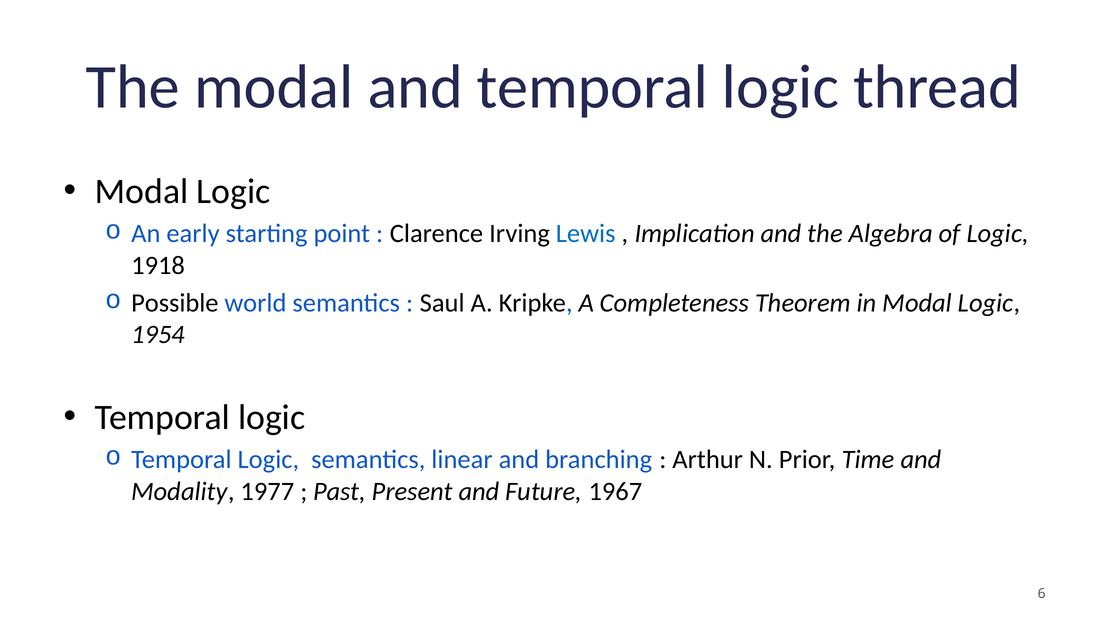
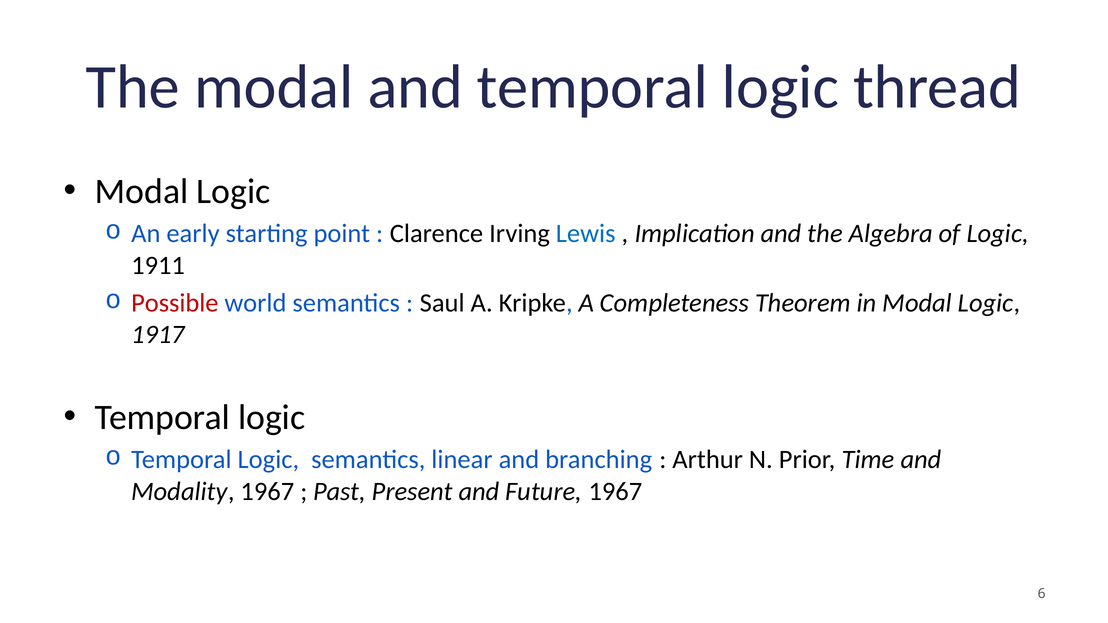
1918: 1918 -> 1911 (158, 266)
Possible colour: black -> red (175, 303)
1954: 1954 -> 1917 (158, 335)
Modality 1977: 1977 -> 1967 (267, 492)
